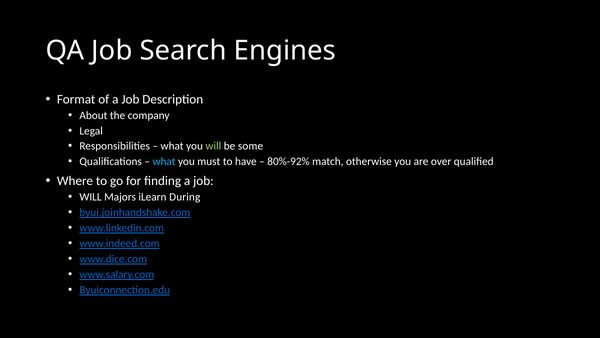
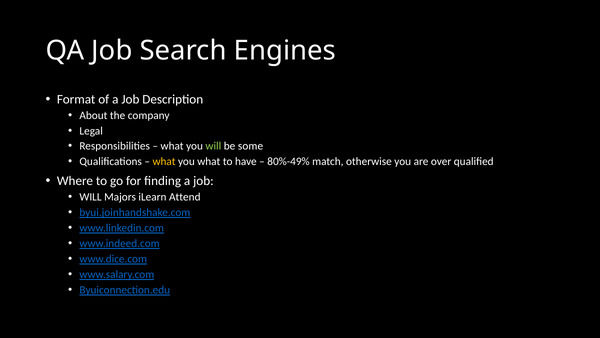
what colour: light blue -> yellow (164, 161)
you must: must -> what (209, 161)
80%-92%: 80%-92% -> 80%-49% (288, 161)
During: During -> Attend (185, 197)
